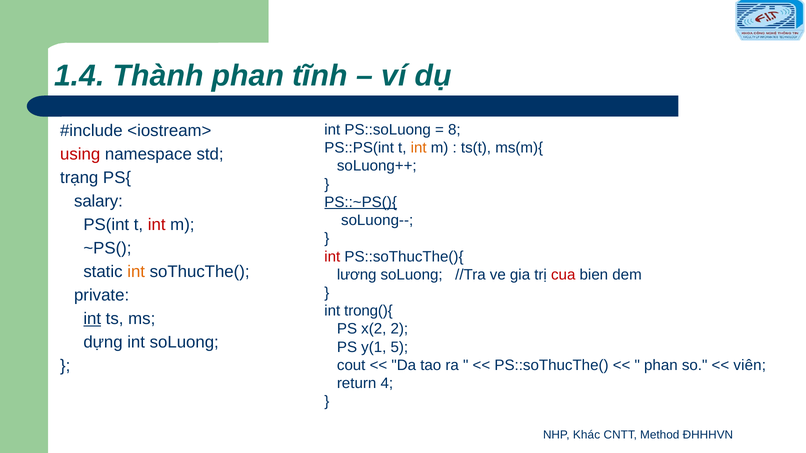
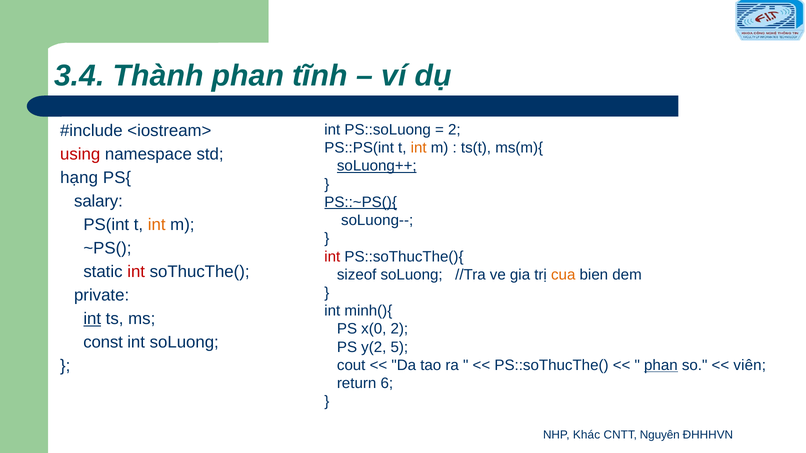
1.4: 1.4 -> 3.4 (79, 76)
8: 8 -> 2 (454, 130)
soLuong++ underline: none -> present (377, 166)
trạng: trạng -> hạng (79, 178)
int colour: red -> orange (157, 225)
int colour: orange -> red (136, 272)
lương: lương -> sizeof (357, 275)
cua colour: red -> orange (563, 275)
trong(){: trong(){ -> minh(){ (368, 311)
x(2: x(2 -> x(0 (374, 329)
dựng: dựng -> const (103, 343)
y(1: y(1 -> y(2 (374, 347)
phan underline: none -> present (661, 366)
4: 4 -> 6 (387, 384)
Method: Method -> Nguyên (660, 435)
